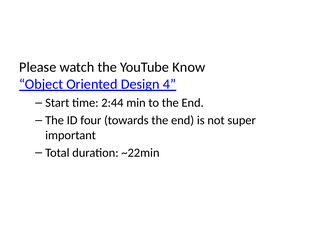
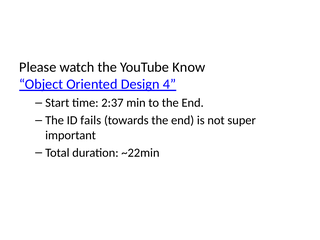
2:44: 2:44 -> 2:37 (112, 103)
four: four -> fails (91, 120)
